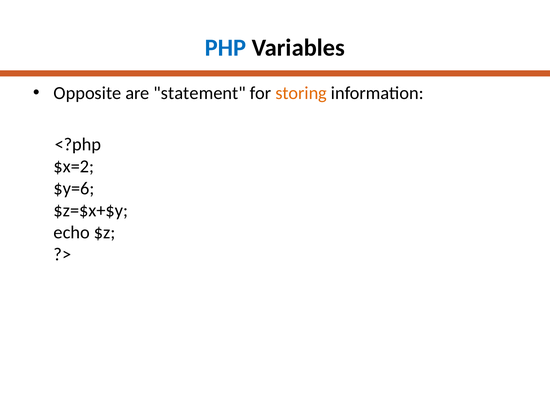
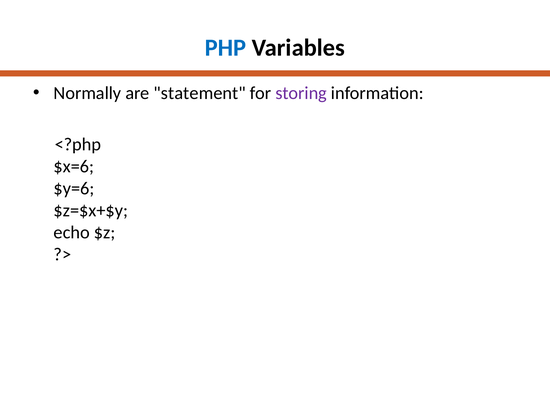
Opposite: Opposite -> Normally (87, 93)
storing colour: orange -> purple (301, 93)
$x=2: $x=2 -> $x=6 (74, 166)
